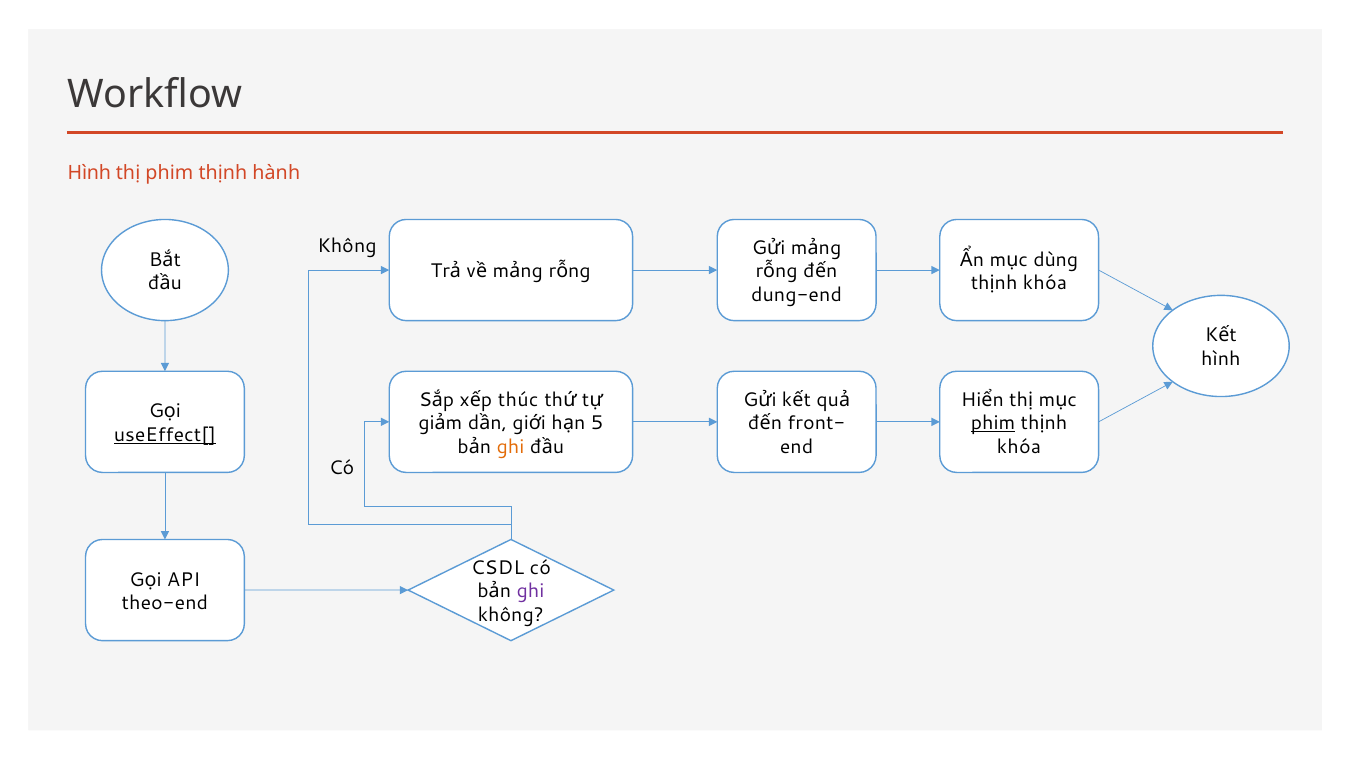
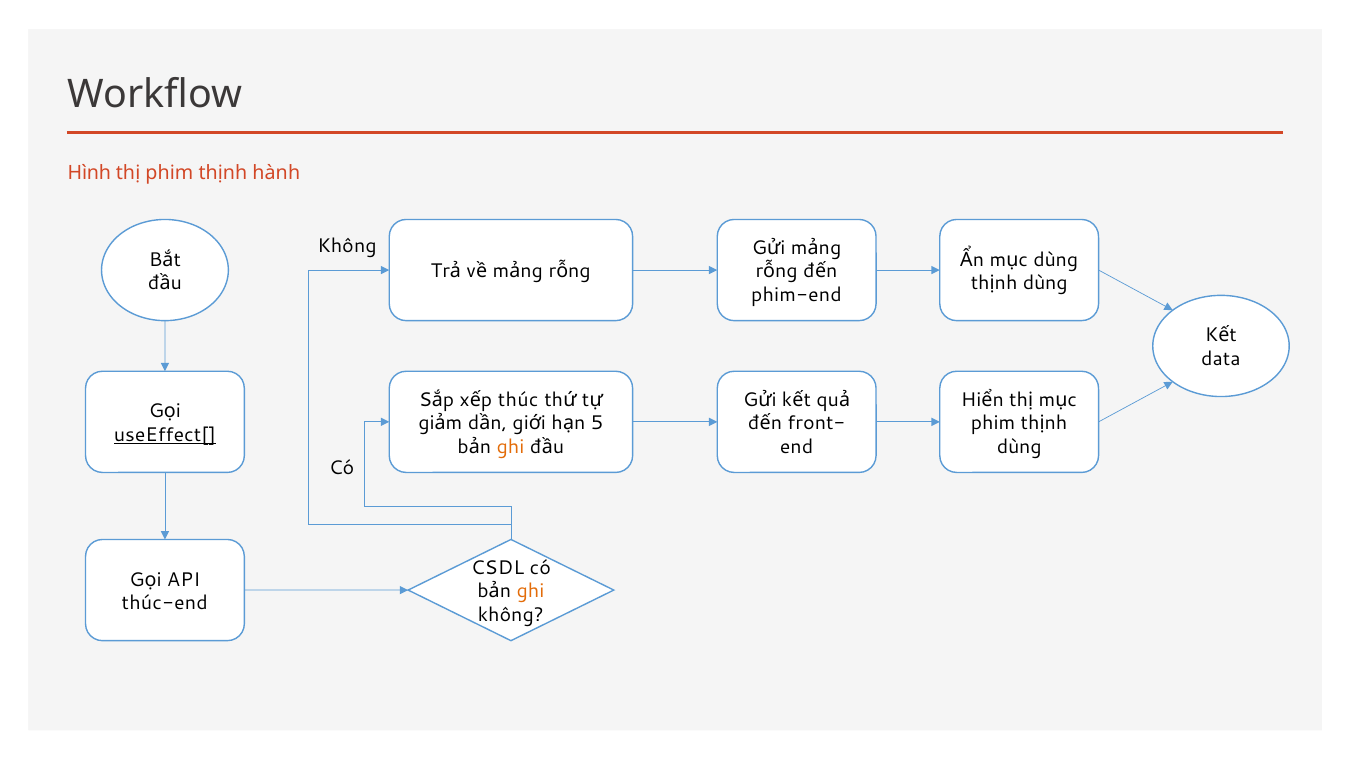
khóa: khóa -> dùng (1045, 283)
dung-end: dung-end -> phim-end (796, 295)
hình: hình -> data (1221, 359)
phim underline: present -> none (993, 423)
khóa: khóa -> dùng (1019, 447)
ghi colour: purple -> orange (530, 592)
theo-end: theo-end -> thúc-end (165, 604)
